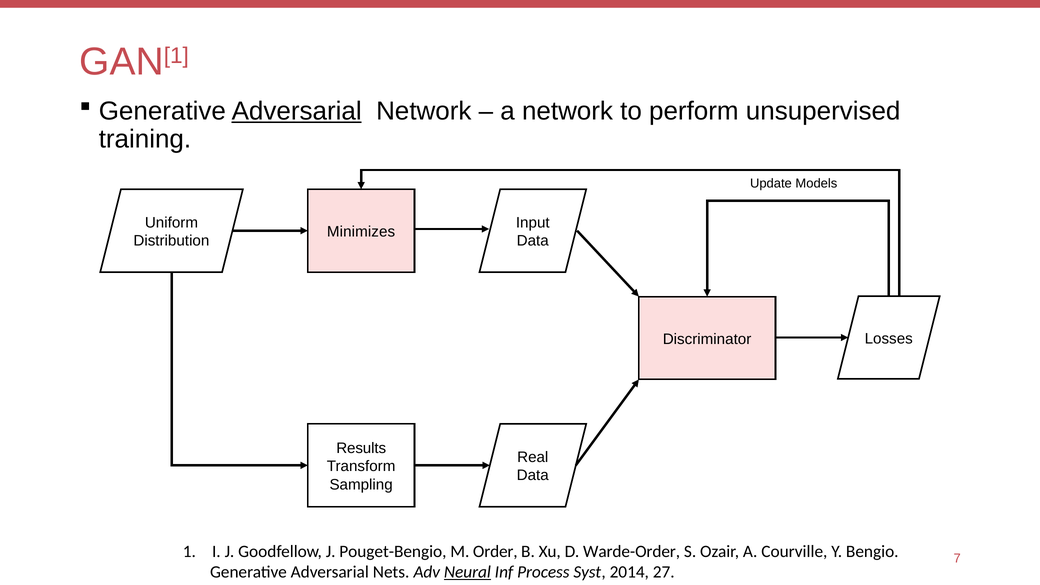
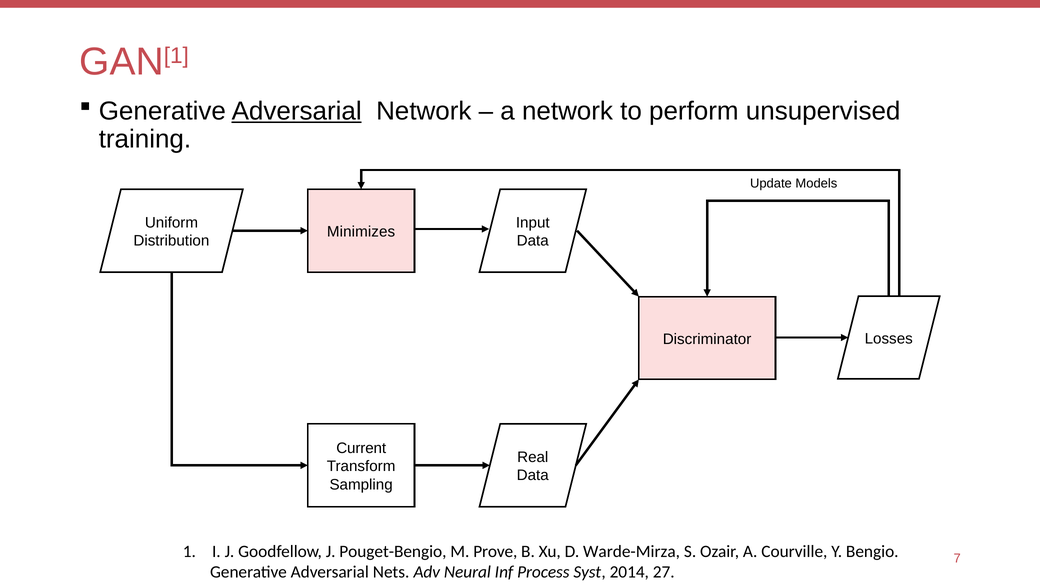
Results: Results -> Current (361, 448)
Order: Order -> Prove (495, 551)
Warde-Order: Warde-Order -> Warde-Mirza (632, 551)
Neural underline: present -> none (467, 572)
